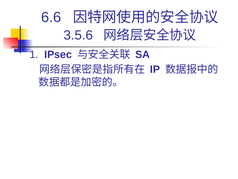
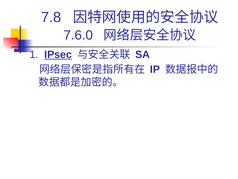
6.6: 6.6 -> 7.8 (51, 17)
3.5.6: 3.5.6 -> 7.6.0 (78, 35)
IPsec underline: none -> present (58, 54)
